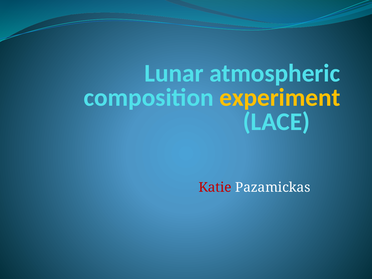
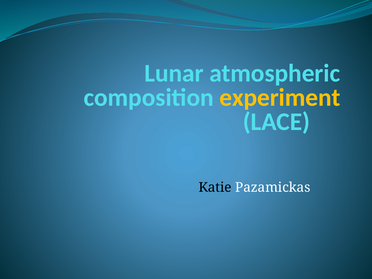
Katie colour: red -> black (215, 188)
